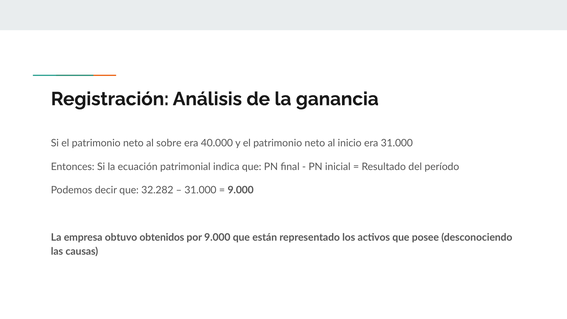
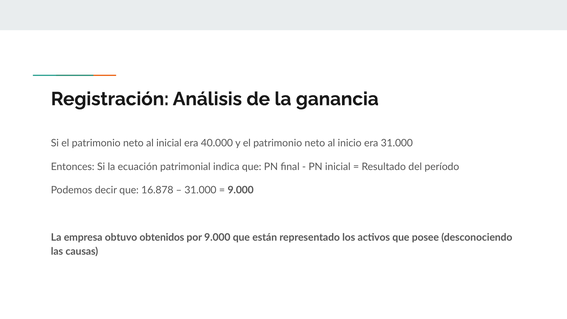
al sobre: sobre -> inicial (169, 143)
32.282: 32.282 -> 16.878 (157, 190)
